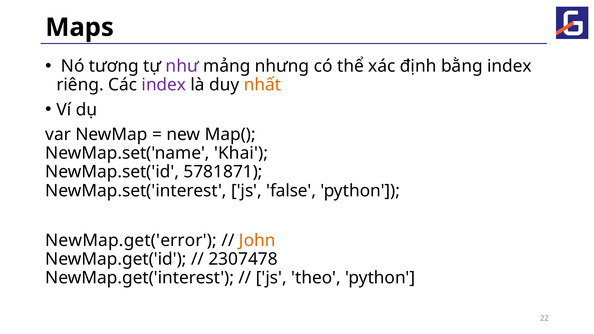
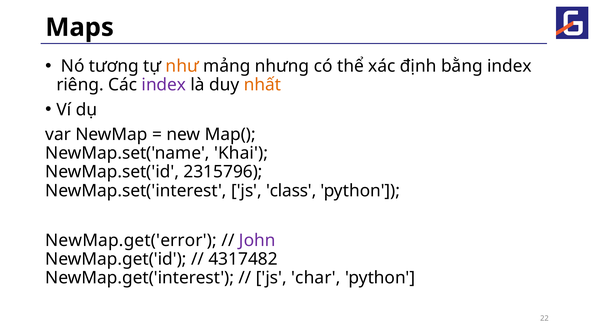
như colour: purple -> orange (182, 66)
5781871: 5781871 -> 2315796 (223, 172)
false: false -> class (291, 191)
John colour: orange -> purple (257, 241)
2307478: 2307478 -> 4317482 (243, 259)
theo: theo -> char (316, 278)
